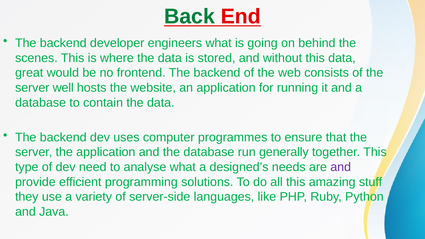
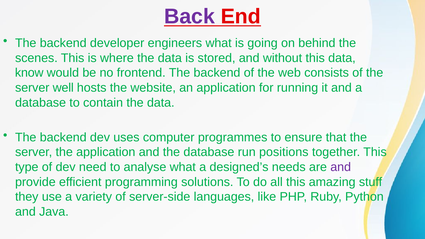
Back colour: green -> purple (189, 17)
great: great -> know (29, 73)
generally: generally -> positions (284, 152)
